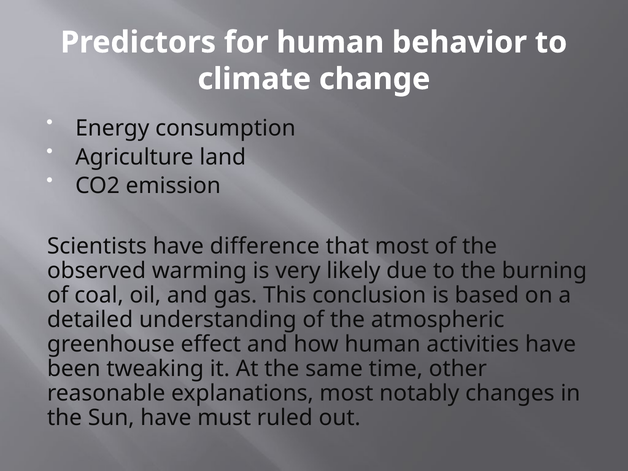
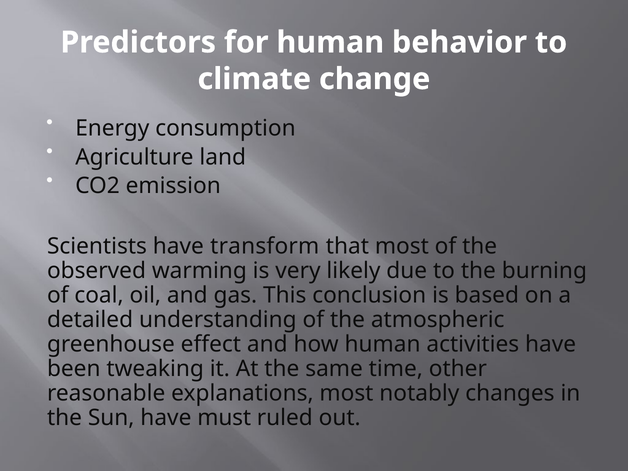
difference: difference -> transform (265, 246)
